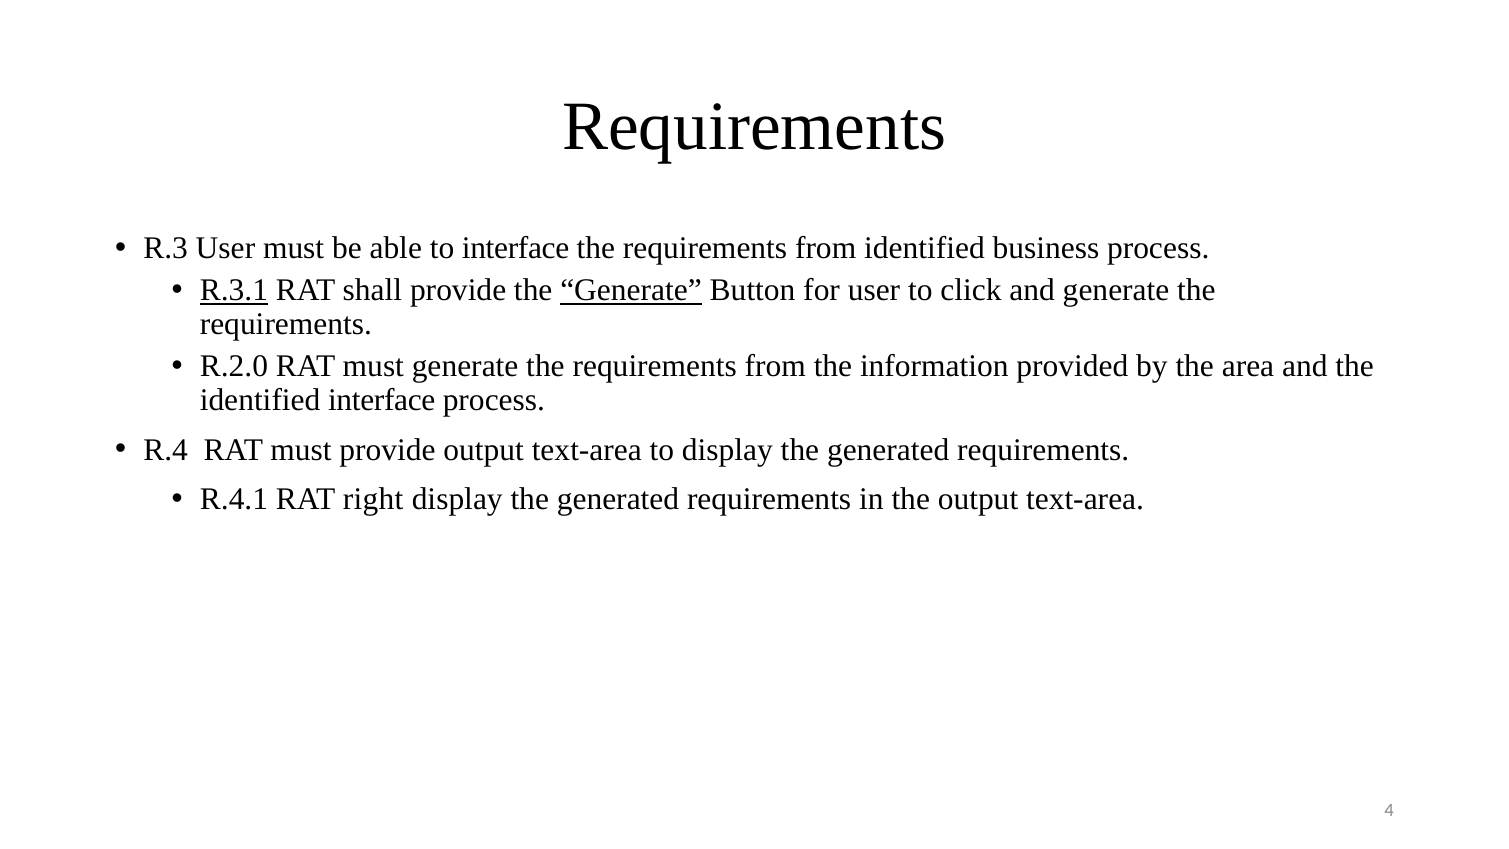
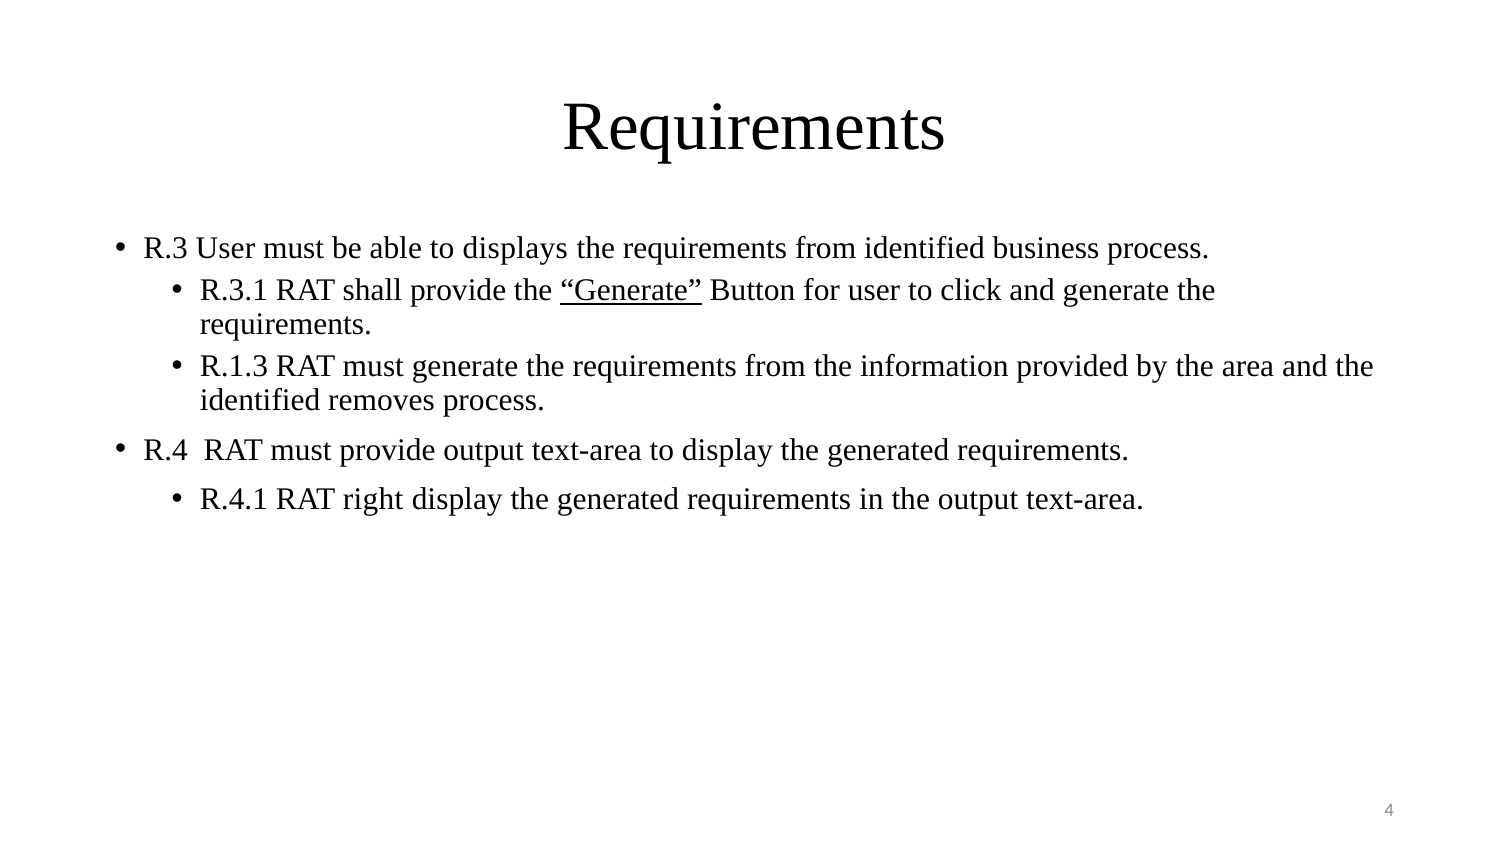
to interface: interface -> displays (515, 248)
R.3.1 underline: present -> none (234, 290)
R.2.0: R.2.0 -> R.1.3 (234, 366)
identified interface: interface -> removes (382, 400)
